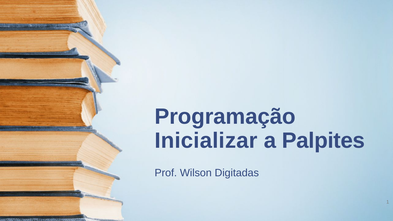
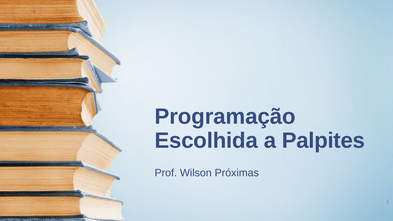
Inicializar: Inicializar -> Escolhida (206, 141)
Digitadas: Digitadas -> Próximas (237, 173)
